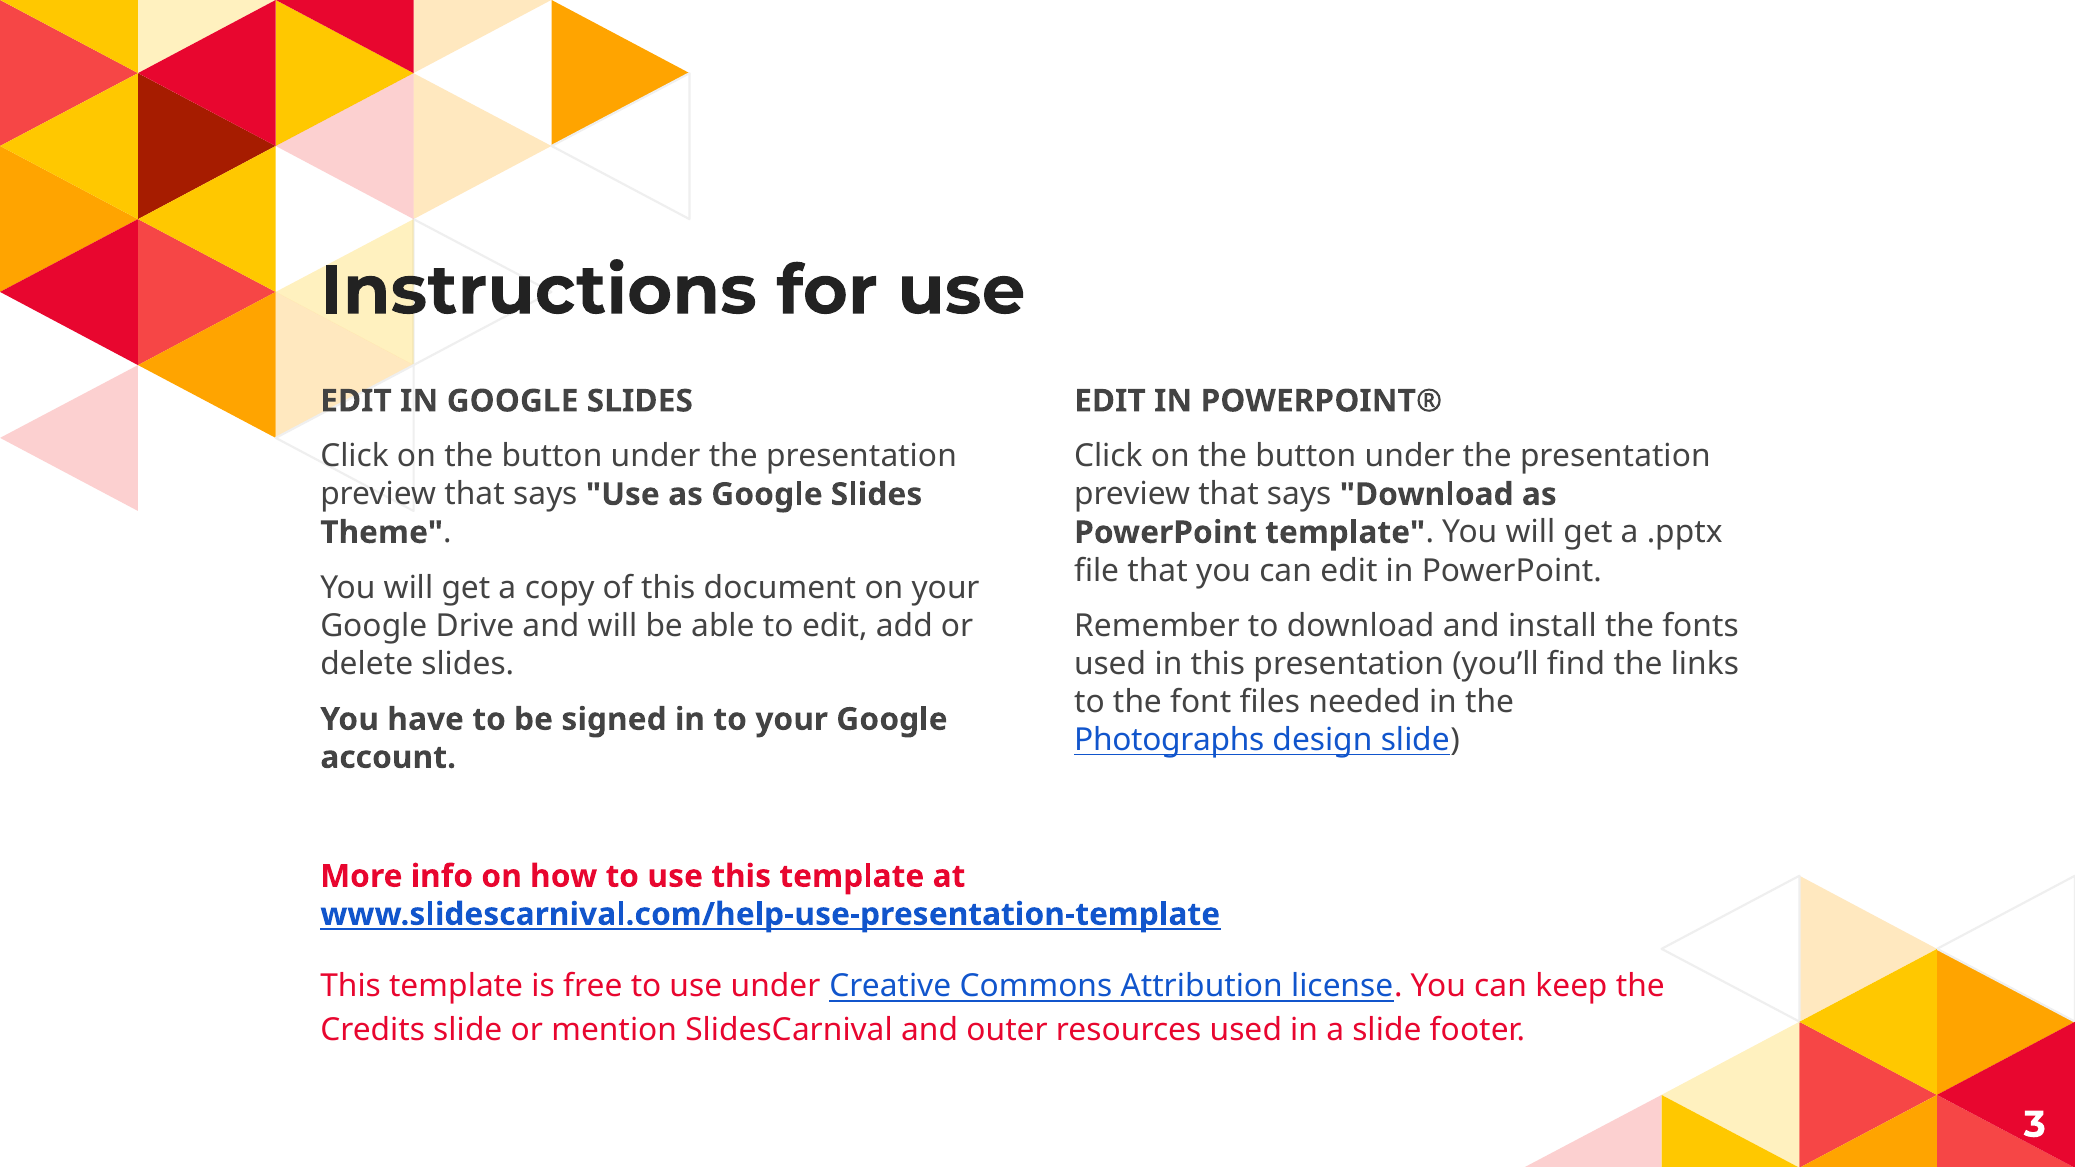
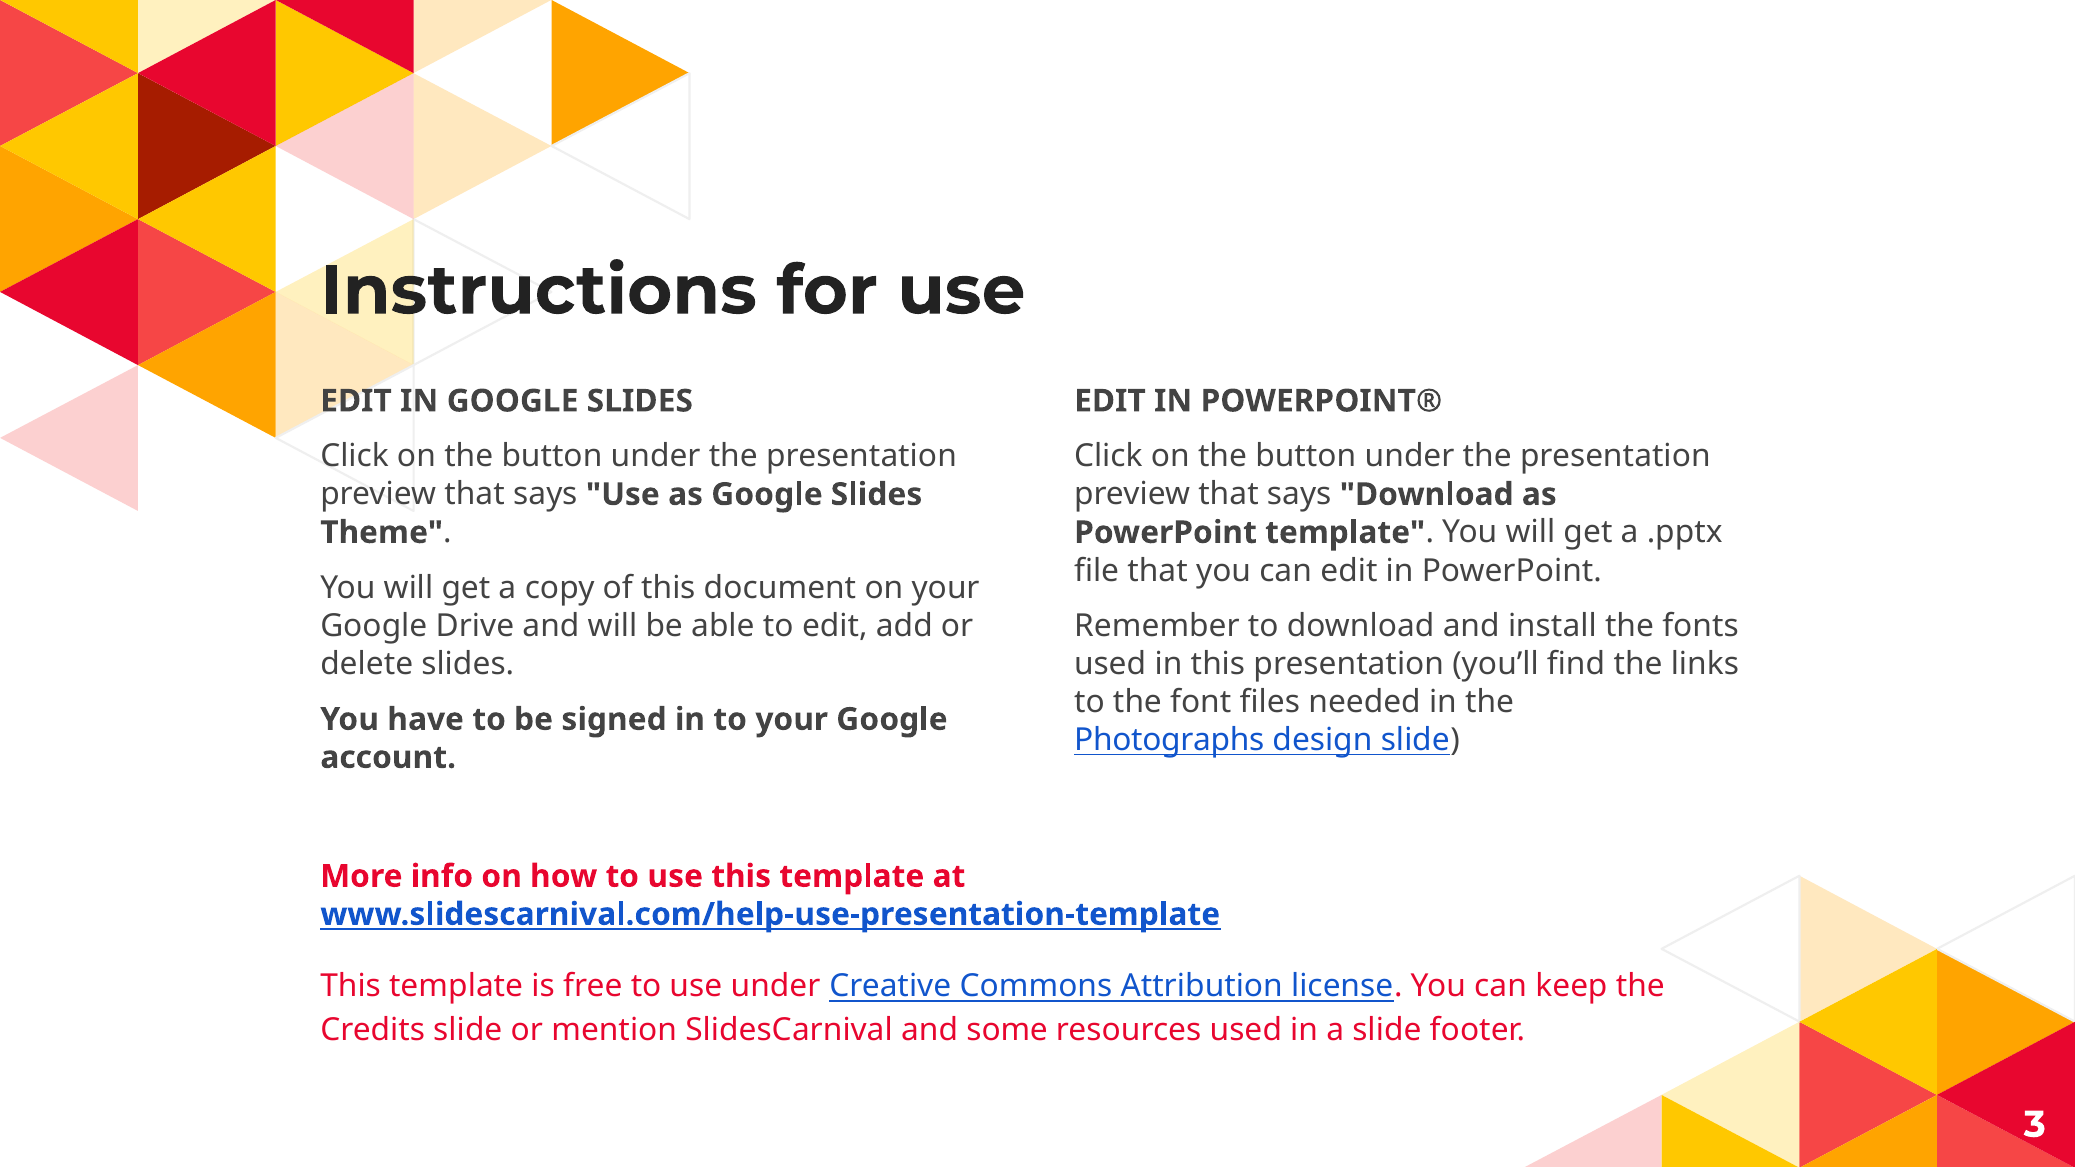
outer: outer -> some (1007, 1030)
